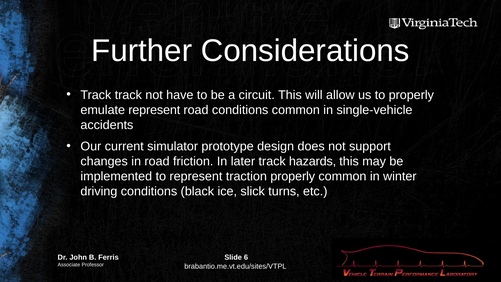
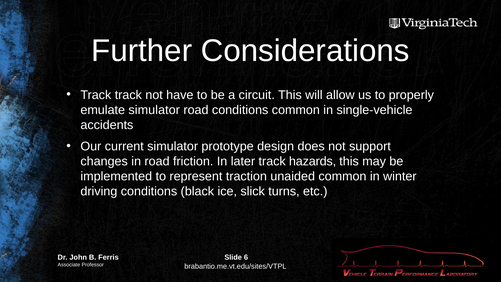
emulate represent: represent -> simulator (154, 110)
traction properly: properly -> unaided (293, 176)
